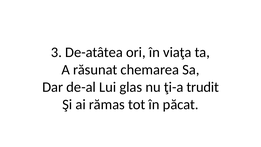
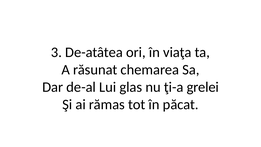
trudit: trudit -> grelei (203, 87)
